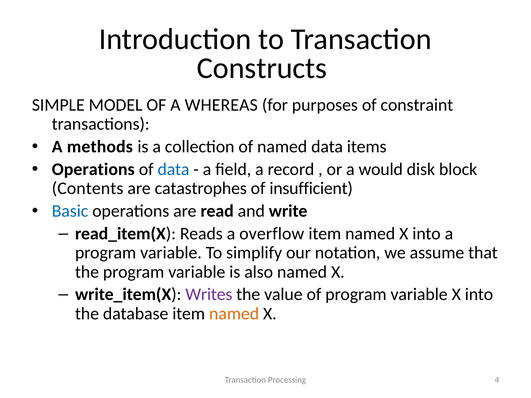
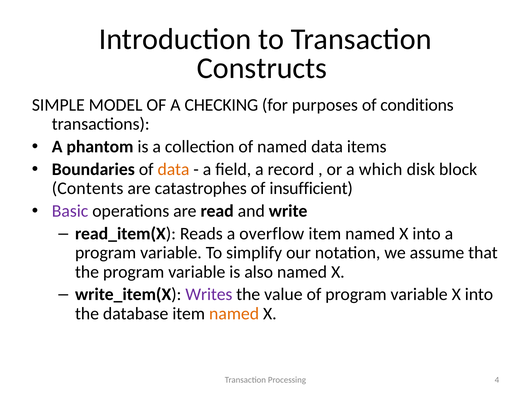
WHEREAS: WHEREAS -> CHECKING (221, 105)
constraint: constraint -> conditions (417, 105)
methods: methods -> phantom (100, 147)
Operations: Operations -> Boundaries (93, 169)
data colour: blue -> orange (174, 169)
would: would -> which (381, 169)
Basic colour: blue -> purple (70, 211)
